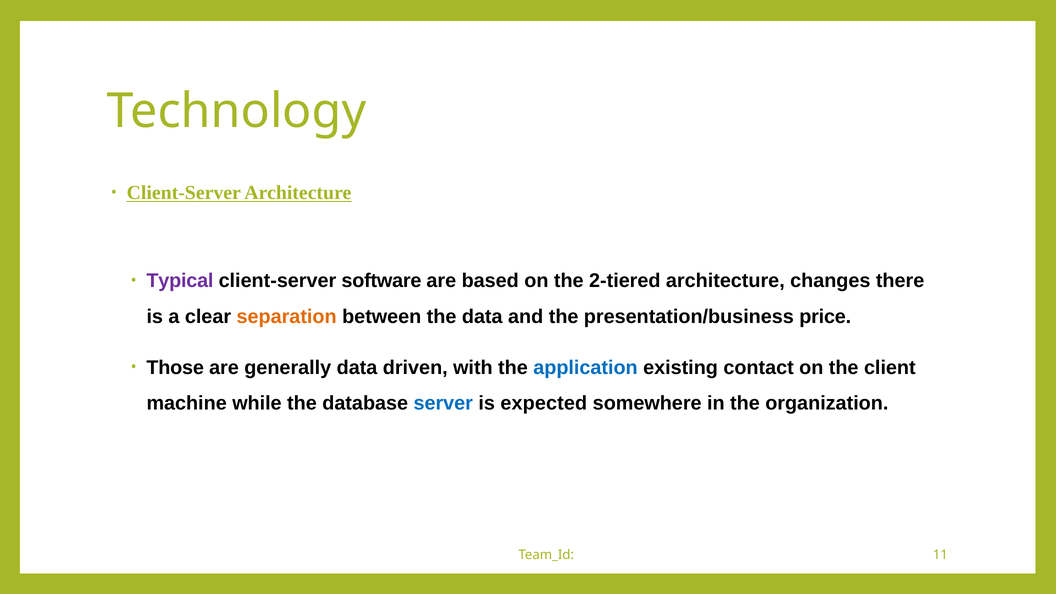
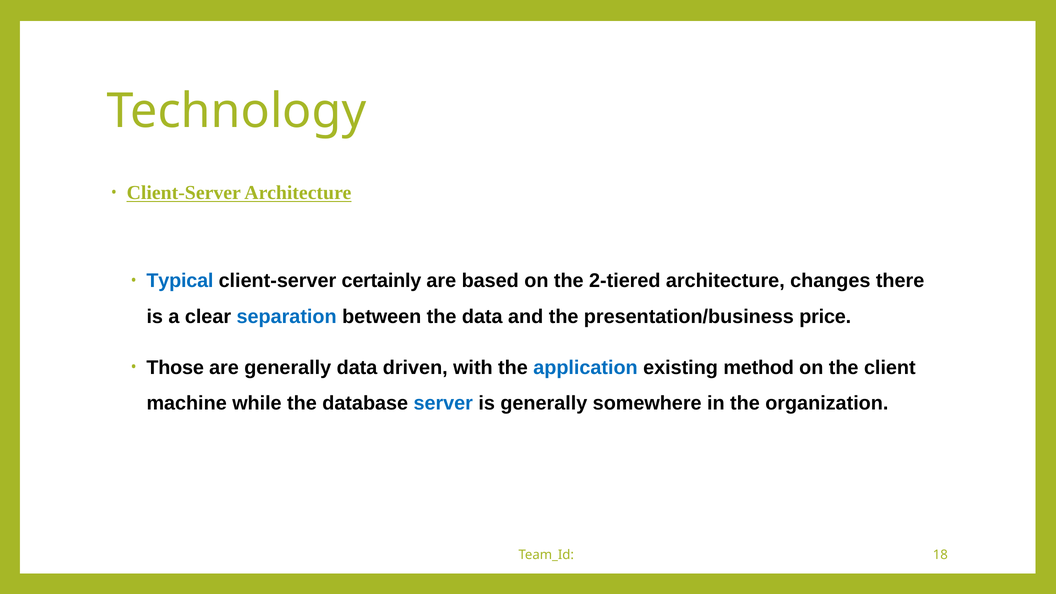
Typical colour: purple -> blue (180, 281)
software: software -> certainly (381, 281)
separation colour: orange -> blue (287, 316)
contact: contact -> method (759, 368)
is expected: expected -> generally (544, 403)
11: 11 -> 18 (940, 555)
